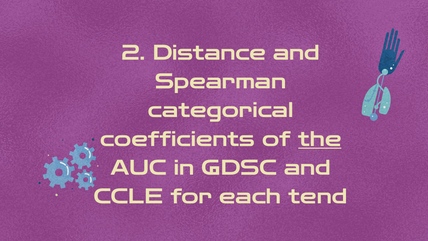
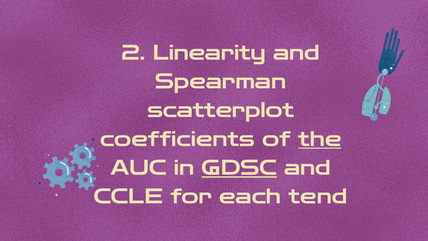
Distance: Distance -> Linearity (209, 53)
categorical: categorical -> scatterplot (221, 110)
GDSC underline: none -> present (239, 168)
